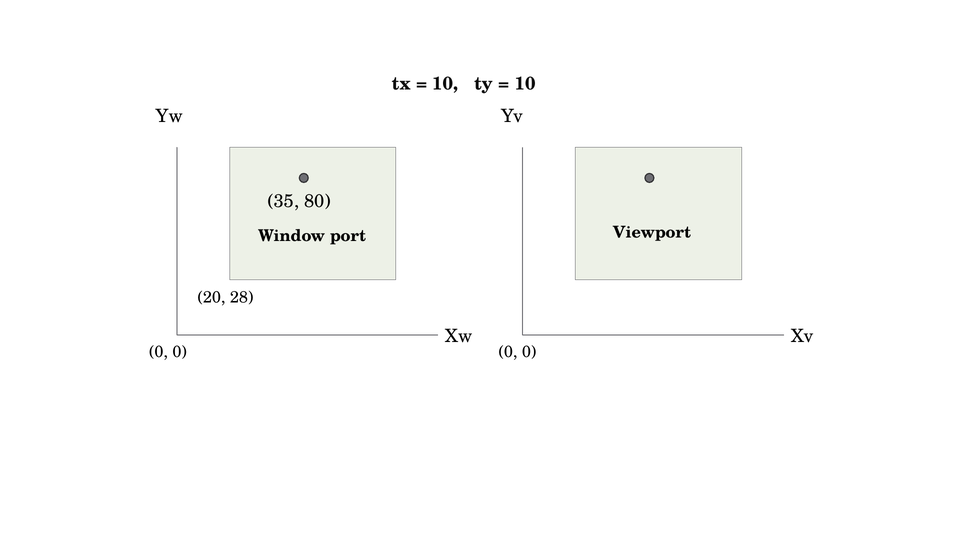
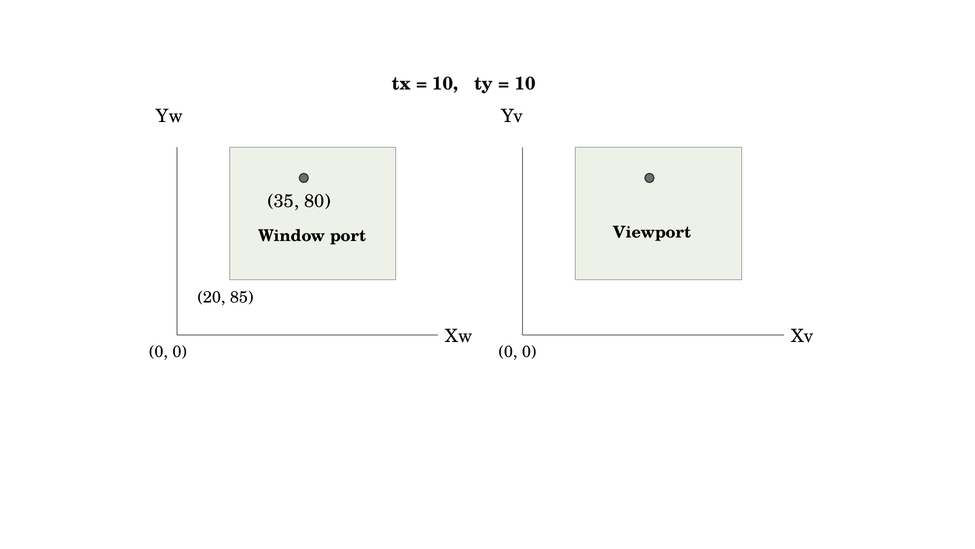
28: 28 -> 85 (242, 297)
